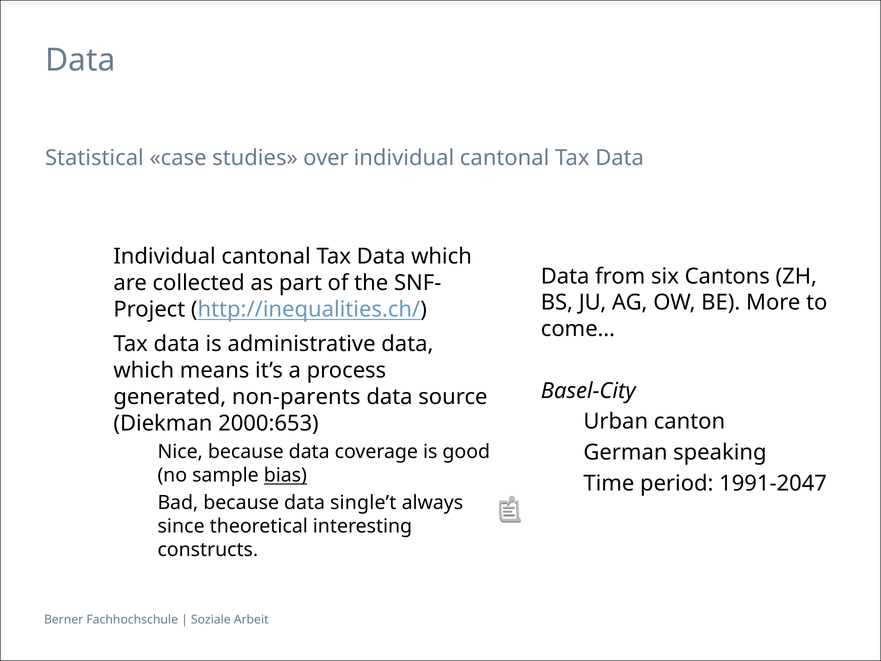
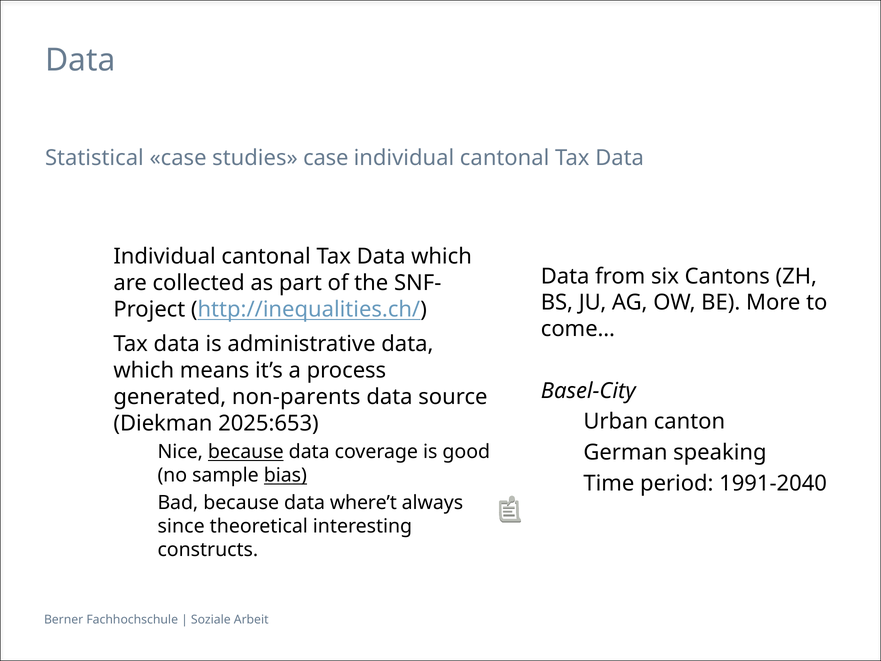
studies over: over -> case (326, 158)
2000:653: 2000:653 -> 2025:653 (268, 423)
because underline: none -> present (246, 452)
1991-2047: 1991-2047 -> 1991-2040 (773, 483)
single’t: single’t -> where’t (363, 503)
